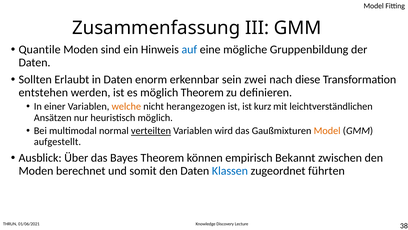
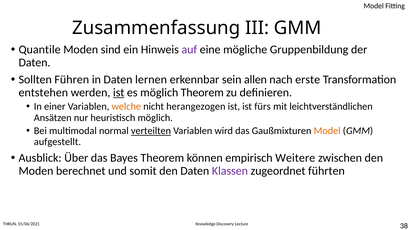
auf colour: blue -> purple (189, 50)
Erlaubt: Erlaubt -> Führen (72, 79)
enorm: enorm -> lernen (151, 79)
zwei: zwei -> allen (255, 79)
diese: diese -> erste (308, 79)
ist underline: none -> present (119, 92)
kurz: kurz -> fürs (263, 106)
Bekannt: Bekannt -> Weitere (295, 158)
Klassen colour: blue -> purple (230, 171)
